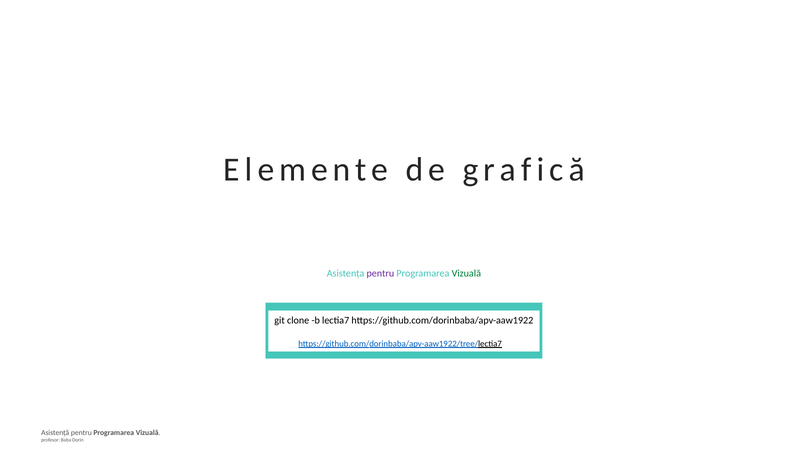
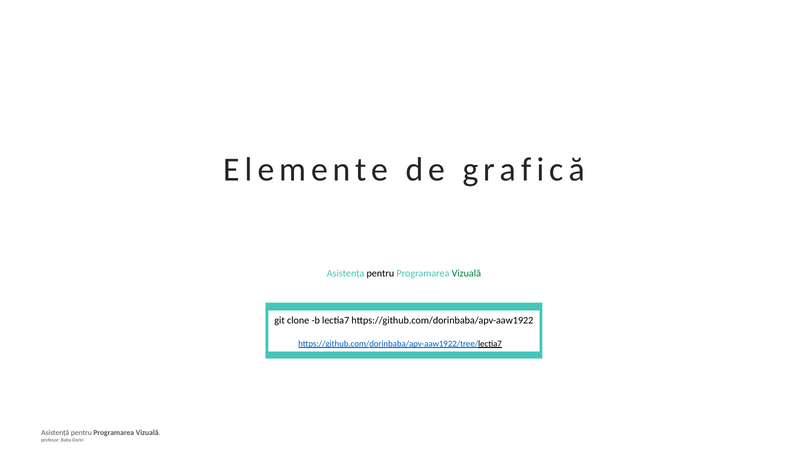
pentru colour: purple -> black (380, 273)
